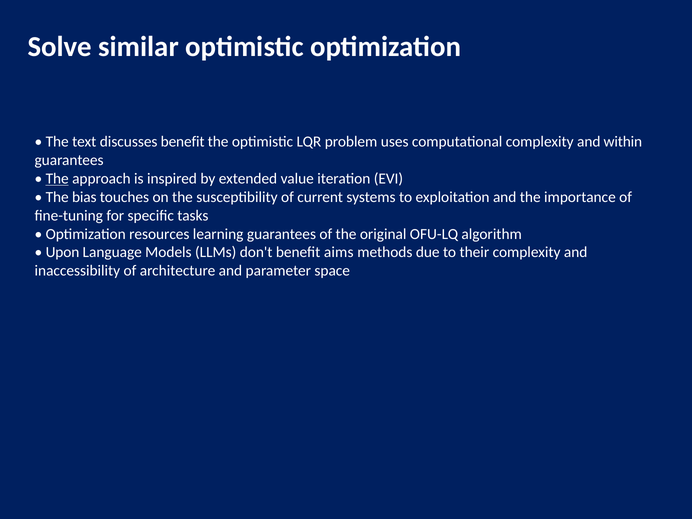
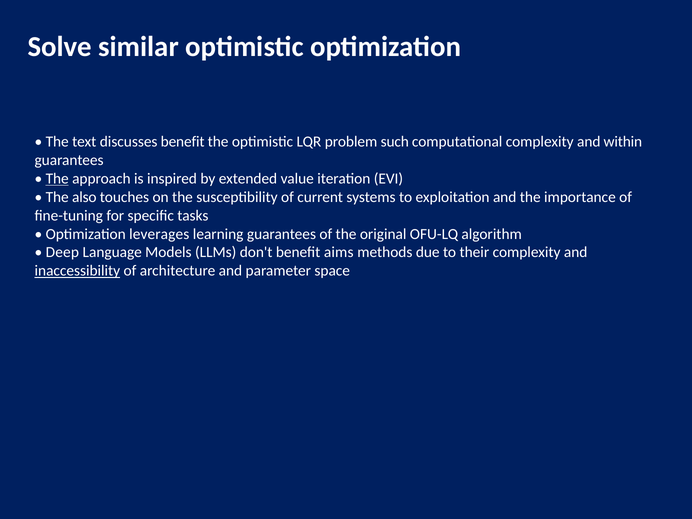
uses: uses -> such (395, 142)
bias: bias -> also (84, 197)
resources: resources -> leverages (159, 234)
Upon: Upon -> Deep (62, 252)
inaccessibility underline: none -> present (77, 271)
